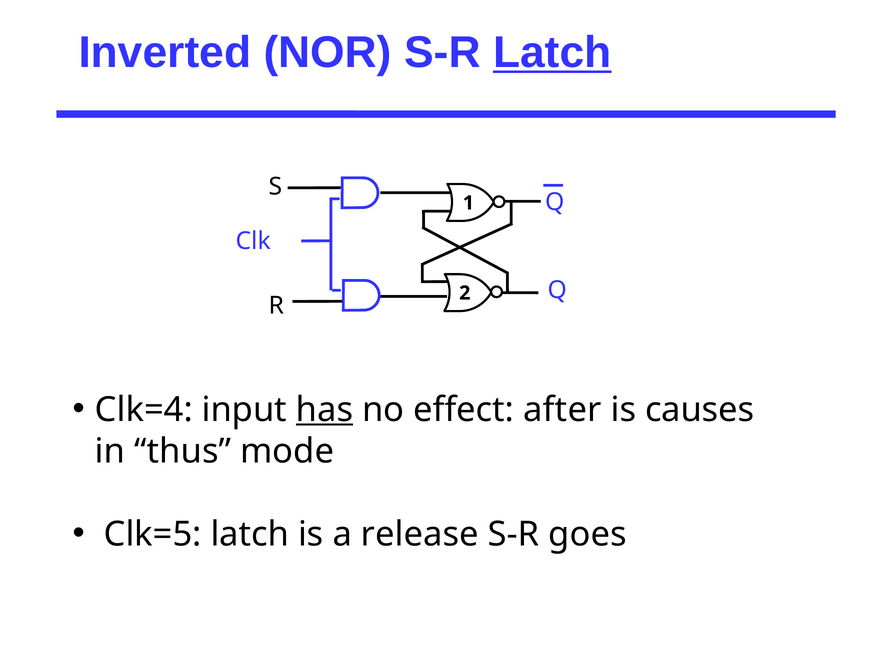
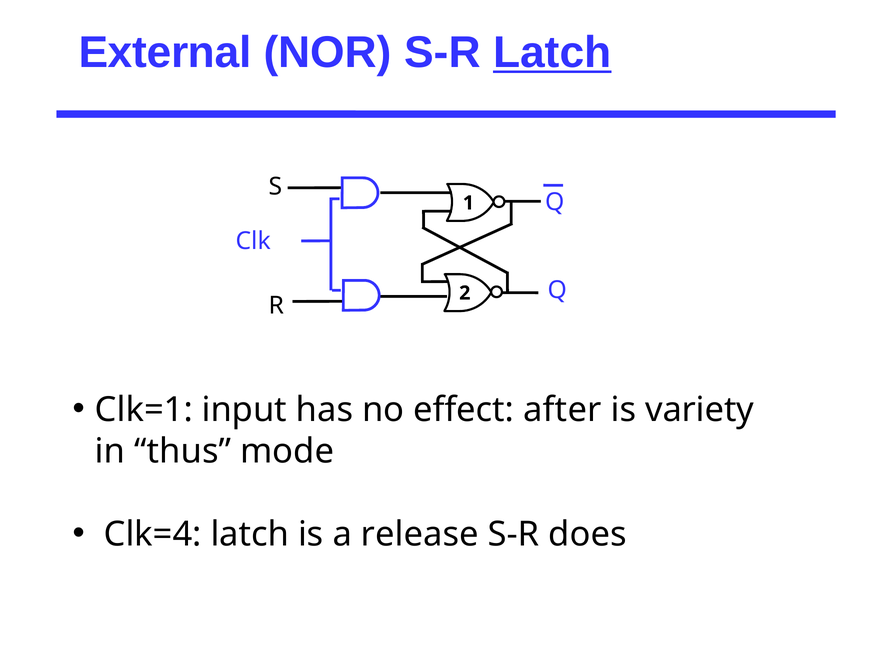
Inverted: Inverted -> External (165, 53)
Clk=4: Clk=4 -> Clk=1 (144, 410)
has underline: present -> none (325, 410)
causes: causes -> variety (700, 410)
Clk=5: Clk=5 -> Clk=4 (153, 534)
goes: goes -> does (588, 534)
